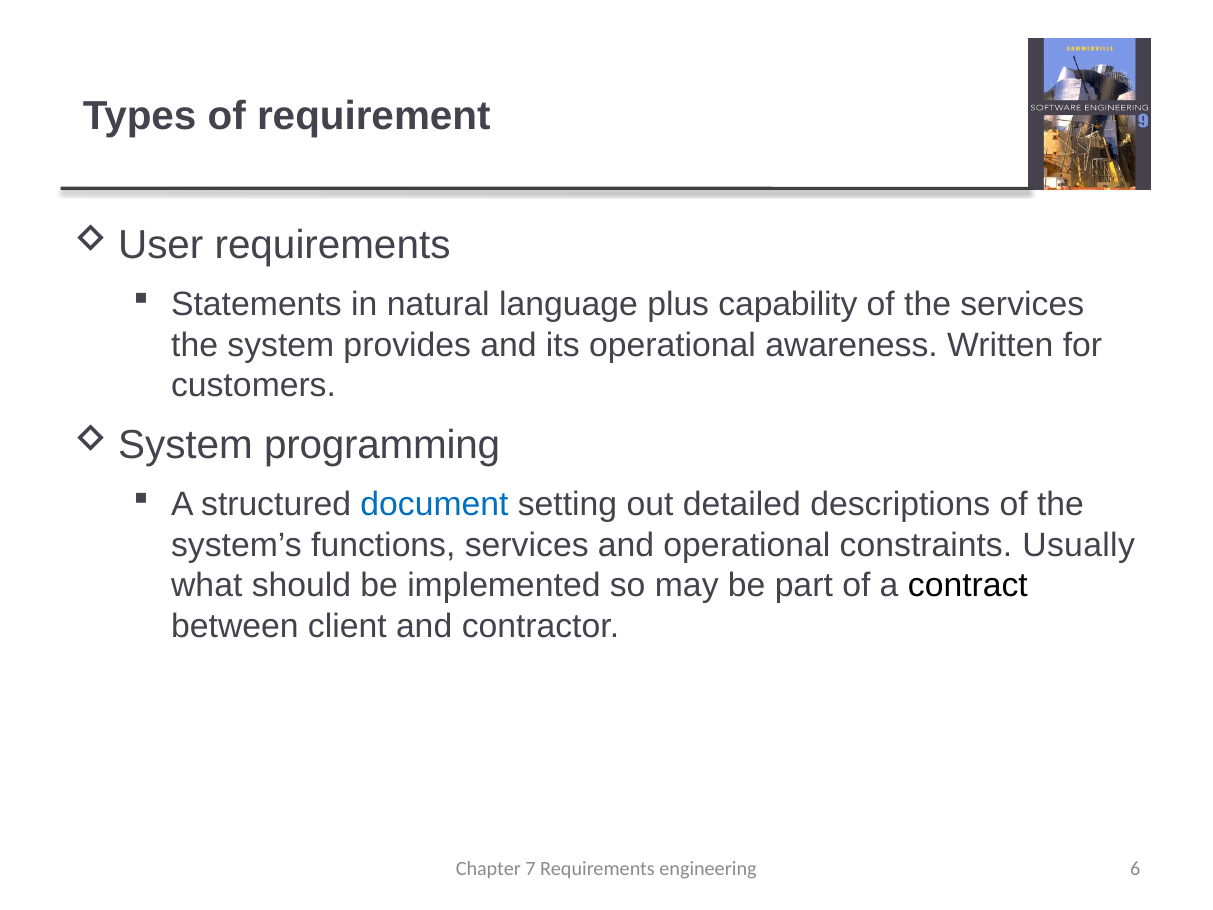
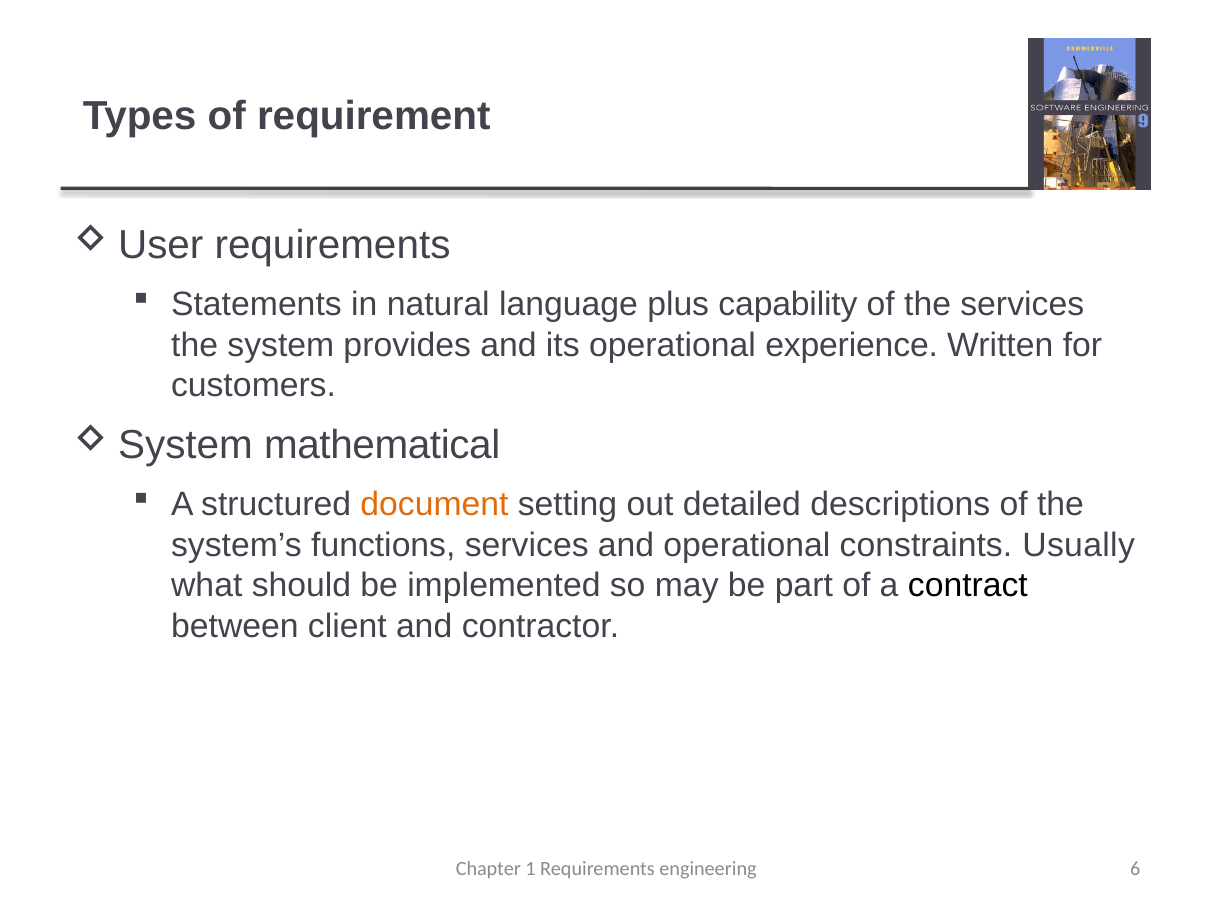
awareness: awareness -> experience (852, 345)
programming: programming -> mathematical (382, 445)
document colour: blue -> orange (434, 505)
7: 7 -> 1 (531, 869)
